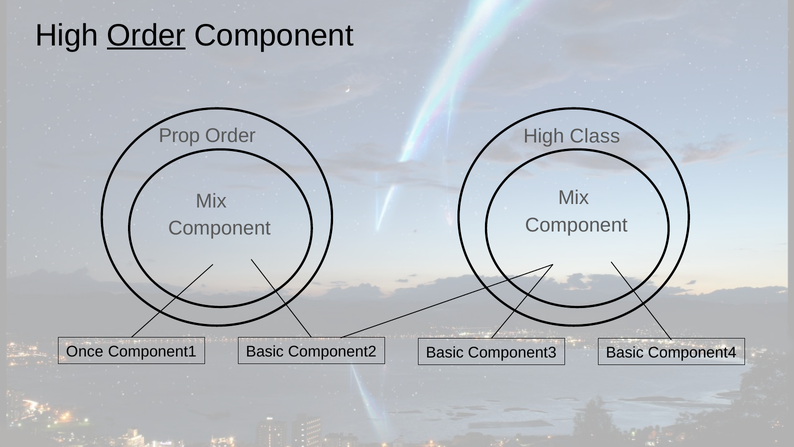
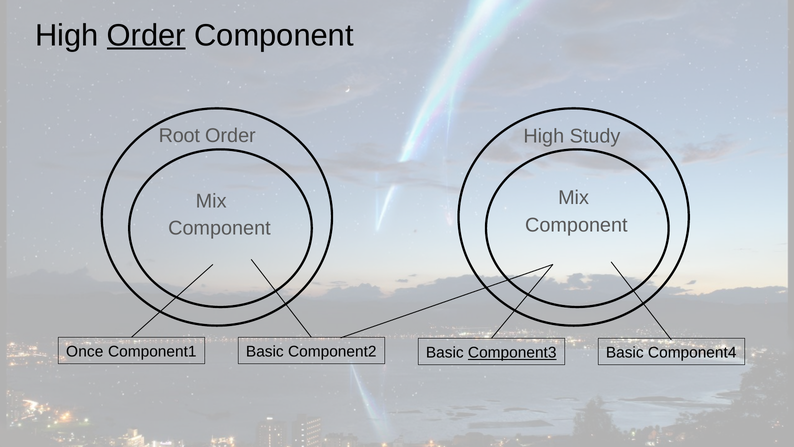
Prop: Prop -> Root (179, 136)
Class: Class -> Study (595, 136)
Component3 underline: none -> present (512, 352)
